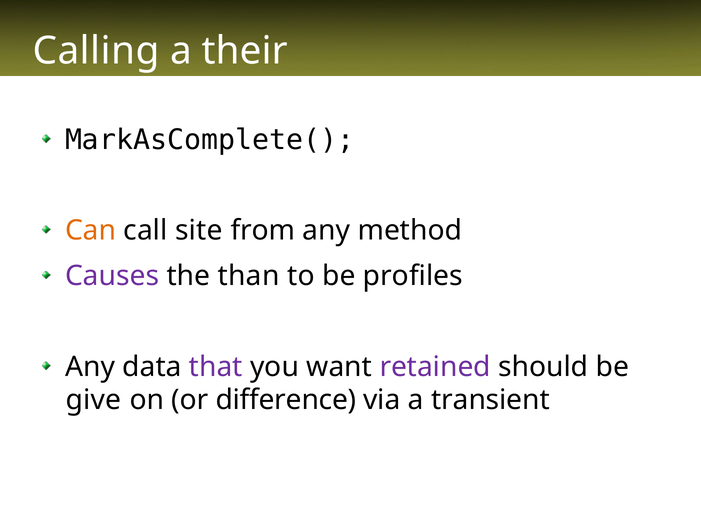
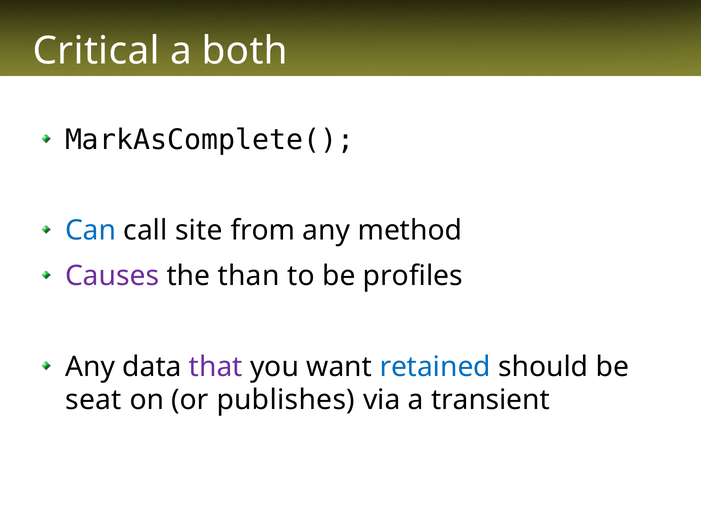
Calling: Calling -> Critical (96, 51)
their: their -> both (245, 51)
Can colour: orange -> blue (91, 231)
retained colour: purple -> blue (435, 367)
give: give -> seat (93, 400)
difference: difference -> publishes (286, 400)
